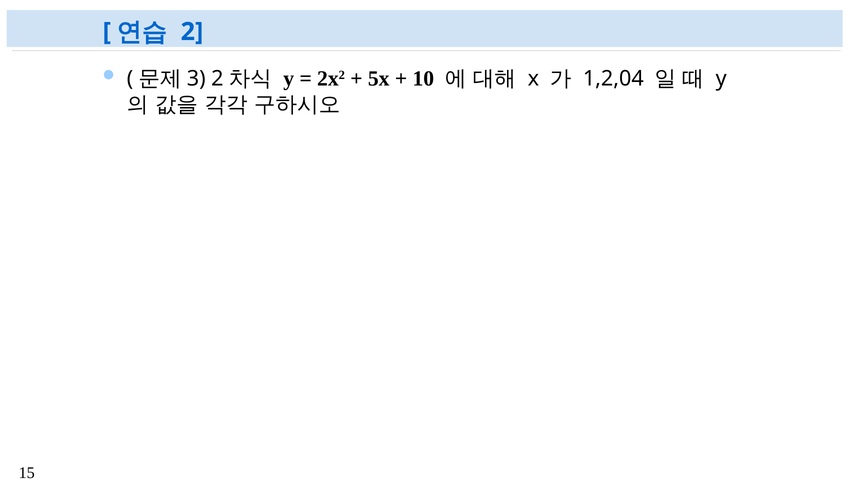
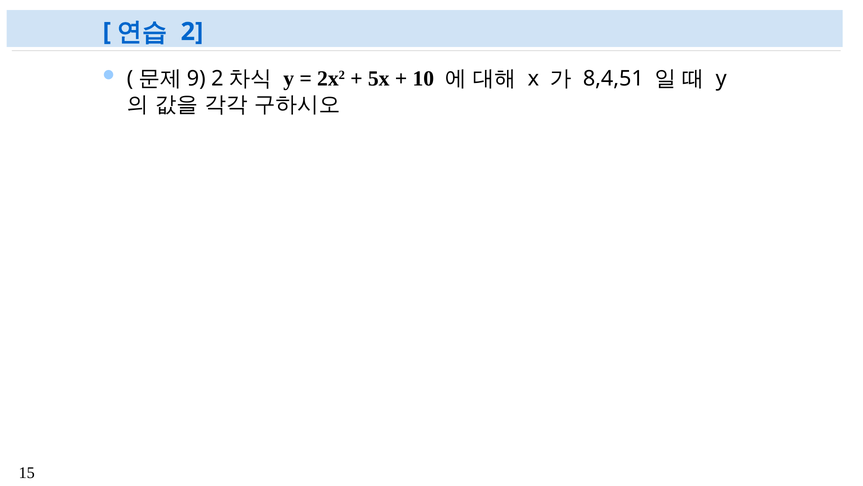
3: 3 -> 9 (196, 78)
1,2,04: 1,2,04 -> 8,4,51 (613, 78)
